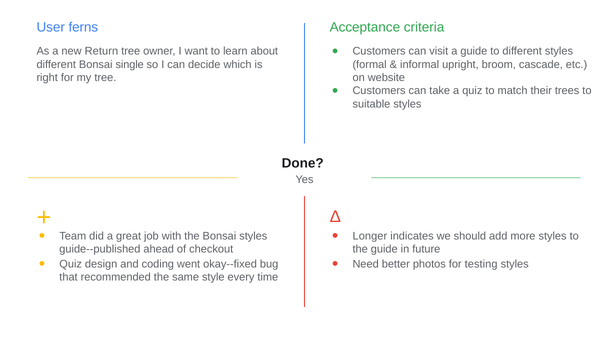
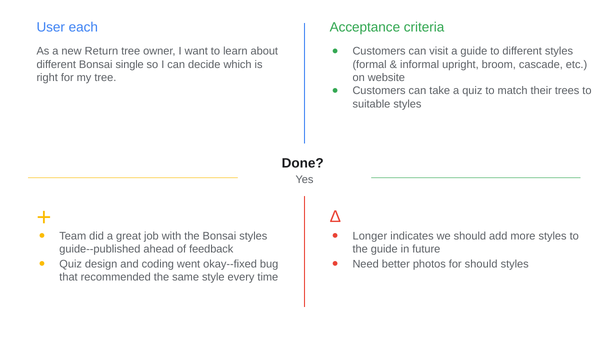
ferns: ferns -> each (83, 27)
checkout: checkout -> feedback (211, 250)
for testing: testing -> should (481, 264)
